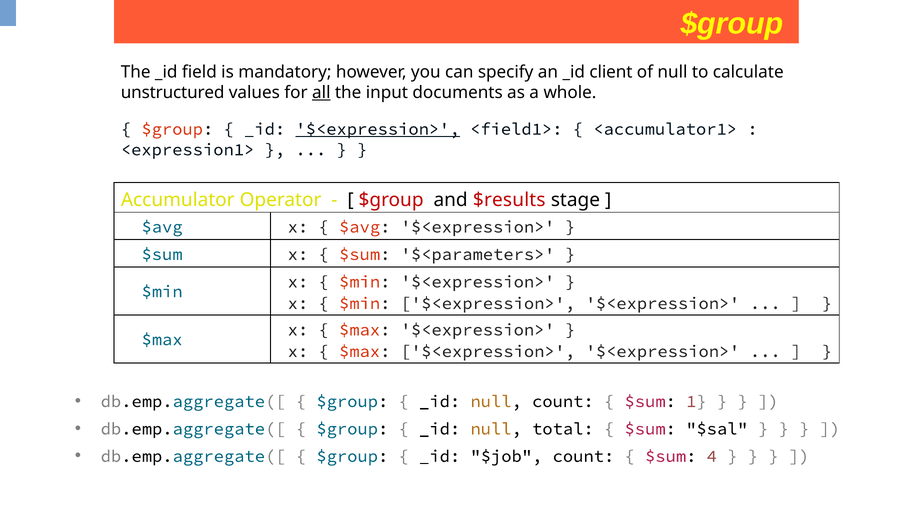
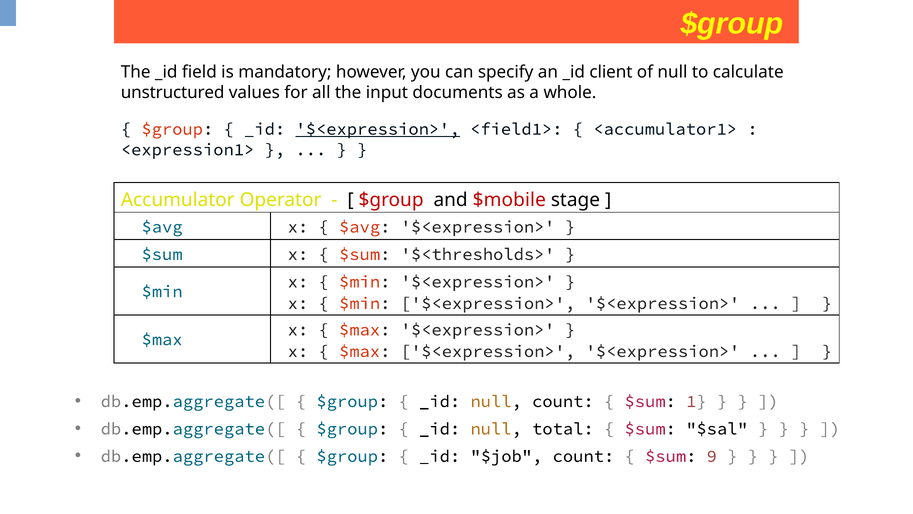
all underline: present -> none (321, 92)
$results: $results -> $mobile (509, 200)
$<parameters>: $<parameters> -> $<thresholds> (478, 254)
4: 4 -> 9 (712, 456)
